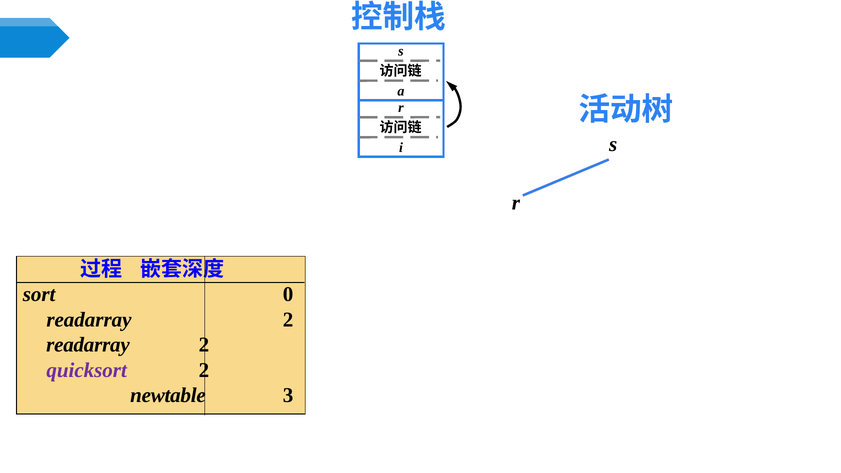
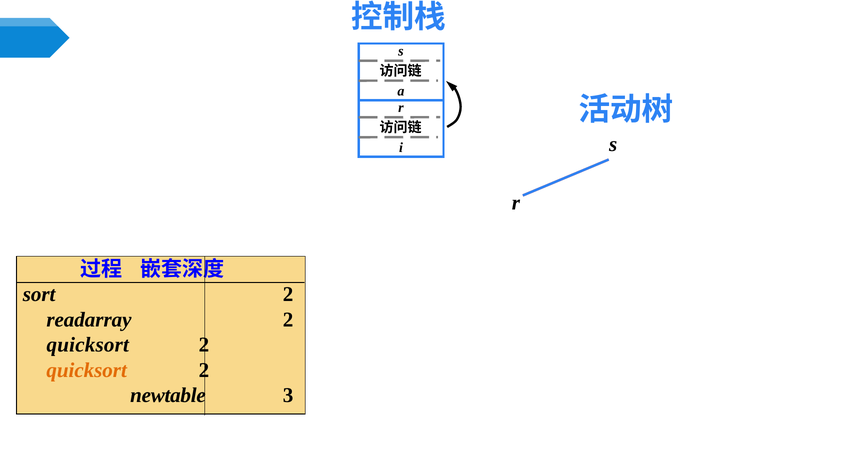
sort 0: 0 -> 2 (288, 295)
readarray: readarray -> quicksort (88, 345)
quicksort colour: purple -> orange (87, 370)
